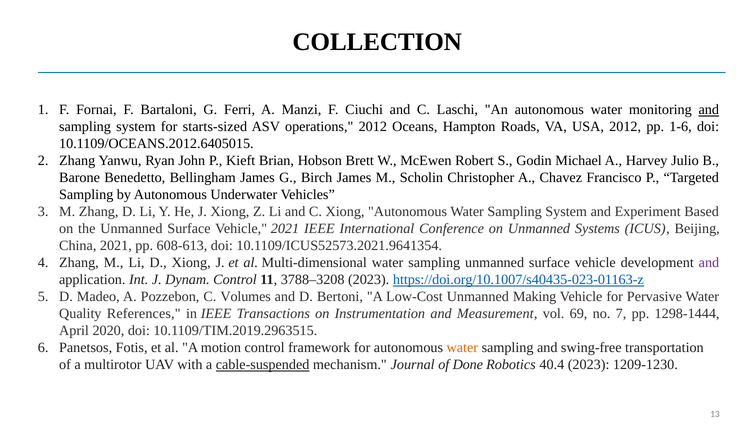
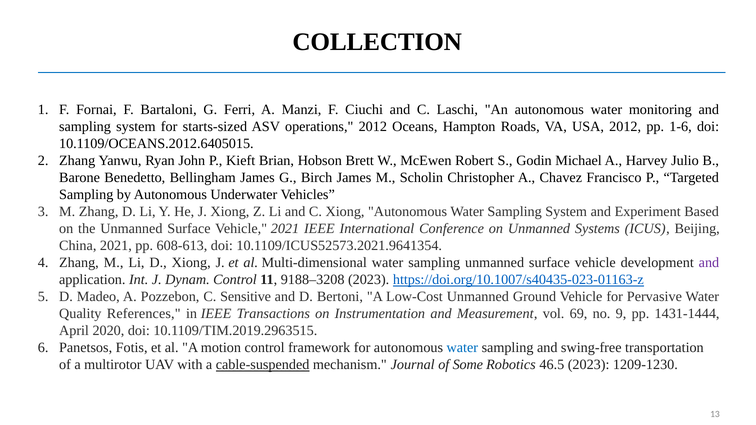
and underline: present -> none (709, 110)
3788–3208: 3788–3208 -> 9188–3208 (313, 280)
Volumes: Volumes -> Sensitive (246, 297)
Making: Making -> Ground (535, 297)
7: 7 -> 9 (621, 314)
1298-1444: 1298-1444 -> 1431-1444 (687, 314)
water colour: orange -> blue (462, 348)
Done: Done -> Some (468, 365)
40.4: 40.4 -> 46.5 (552, 365)
